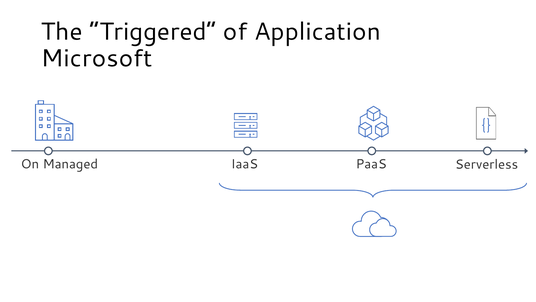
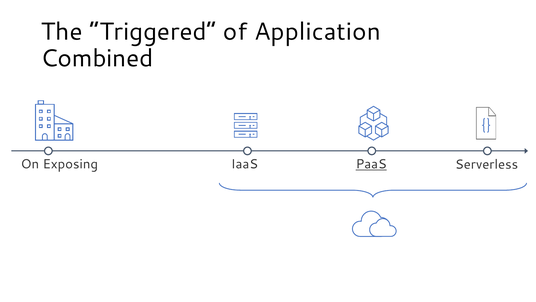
Microsoft: Microsoft -> Combined (97, 58)
Managed: Managed -> Exposing (70, 164)
PaaS underline: none -> present (371, 164)
